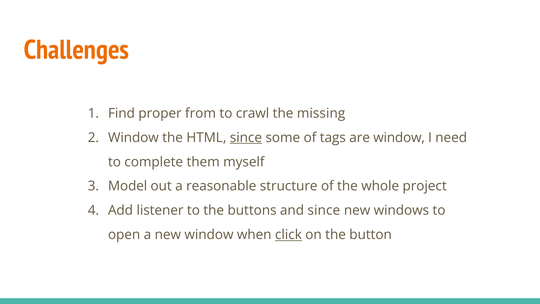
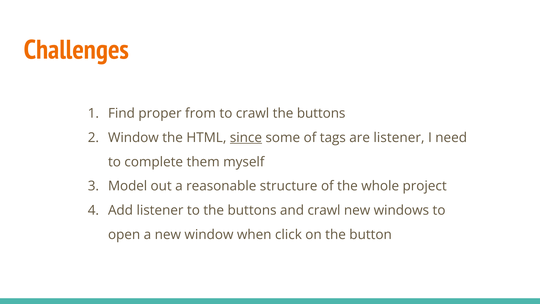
crawl the missing: missing -> buttons (321, 113)
are window: window -> listener (399, 137)
and since: since -> crawl (324, 210)
click underline: present -> none (288, 235)
